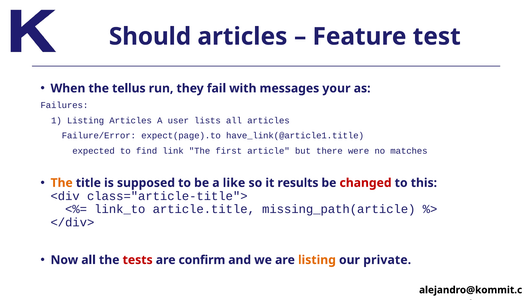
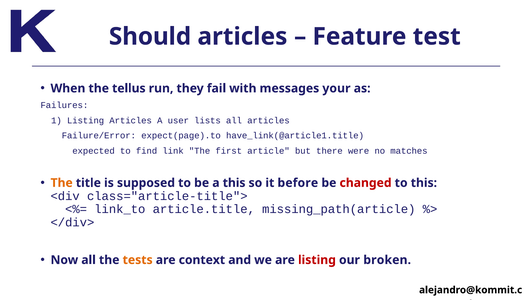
a like: like -> this (234, 182)
results: results -> before (298, 182)
tests colour: red -> orange (138, 259)
confirm: confirm -> context (202, 259)
listing colour: orange -> red (317, 259)
private: private -> broken (387, 259)
